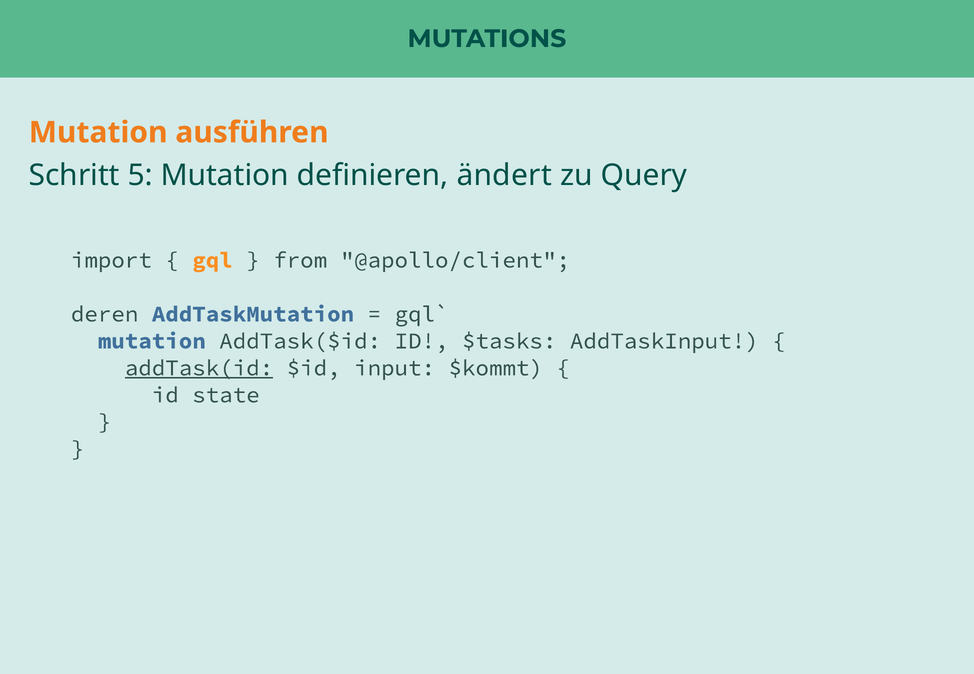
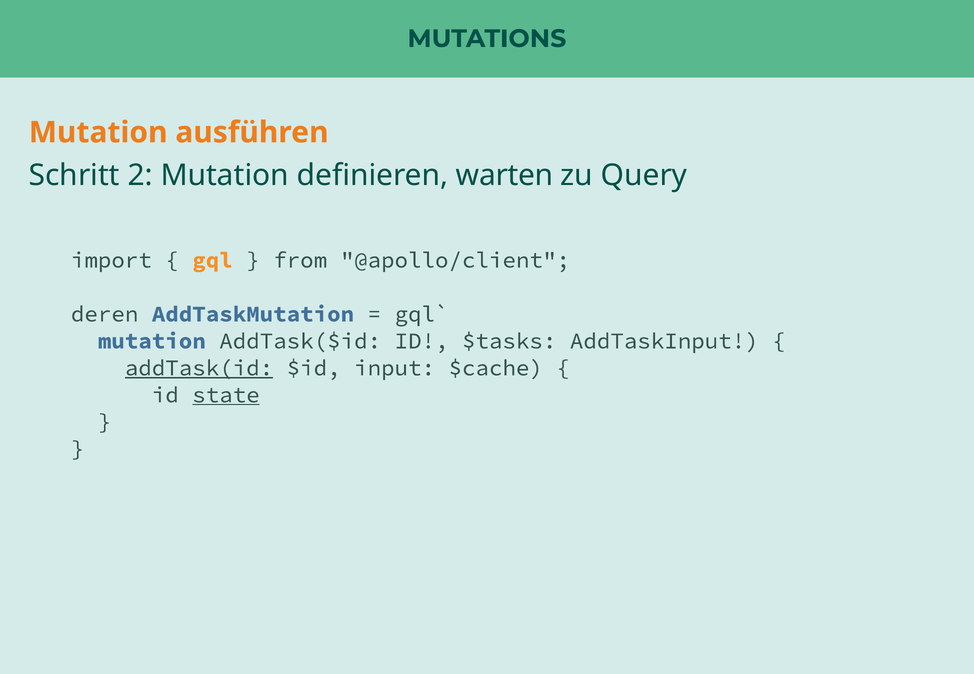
5: 5 -> 2 (140, 176)
ändert: ändert -> warten (505, 176)
$kommt: $kommt -> $cache (496, 368)
state underline: none -> present (226, 395)
